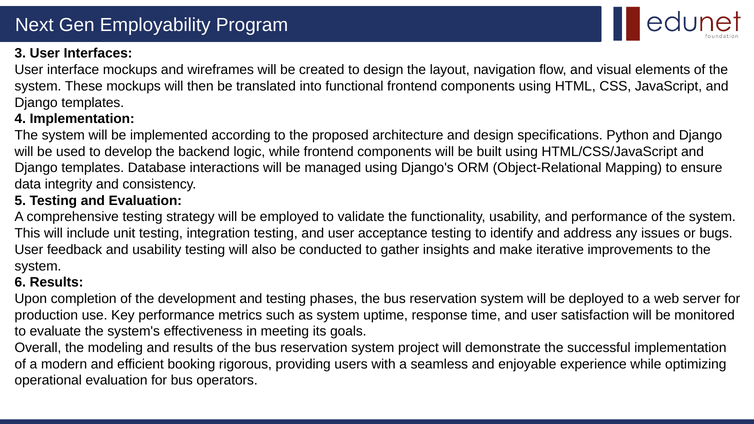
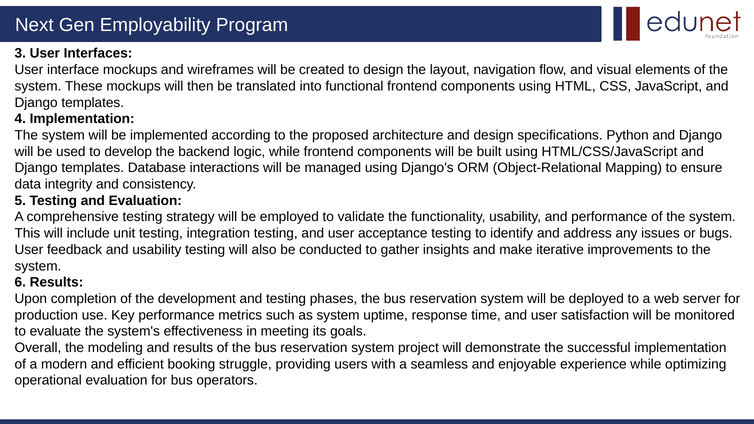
rigorous: rigorous -> struggle (245, 364)
